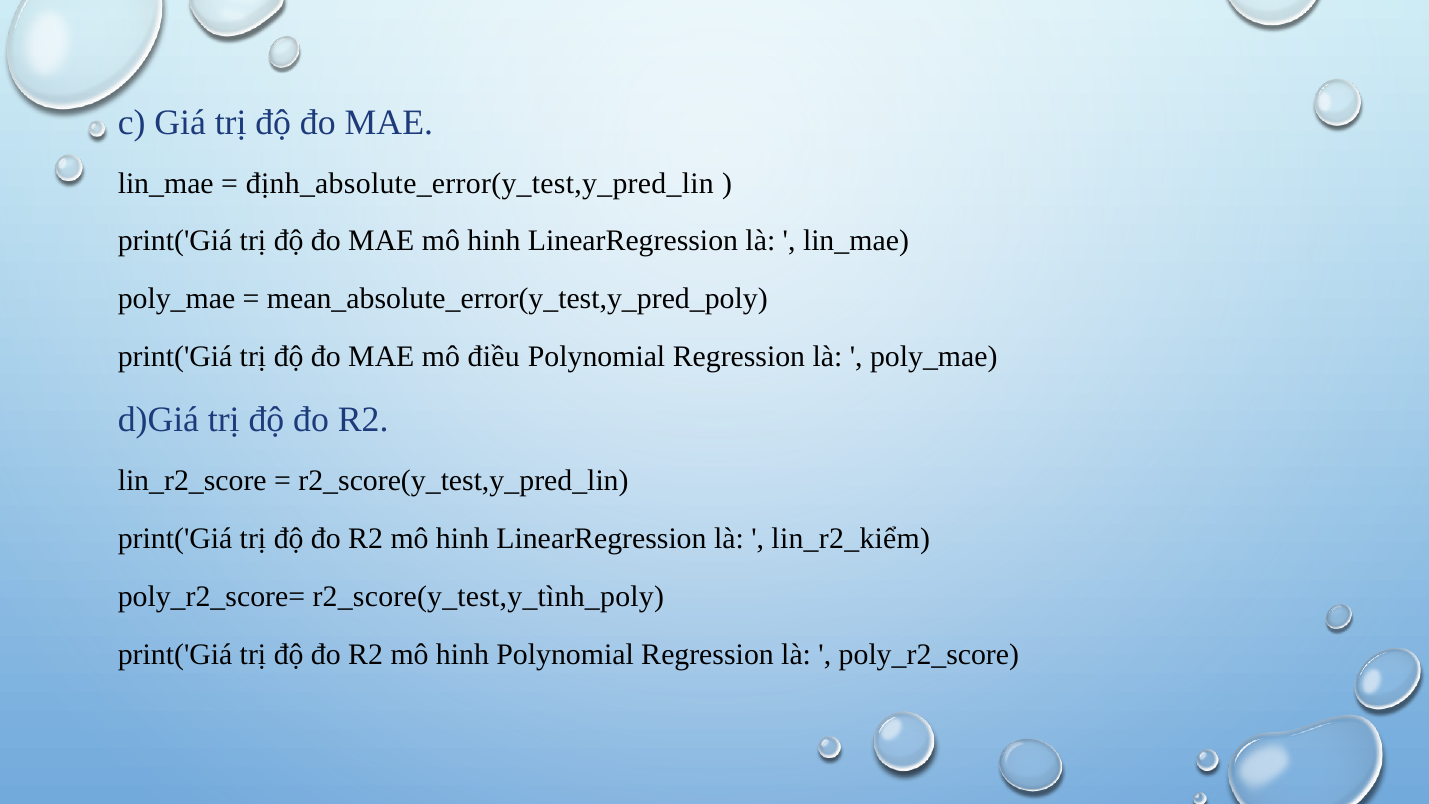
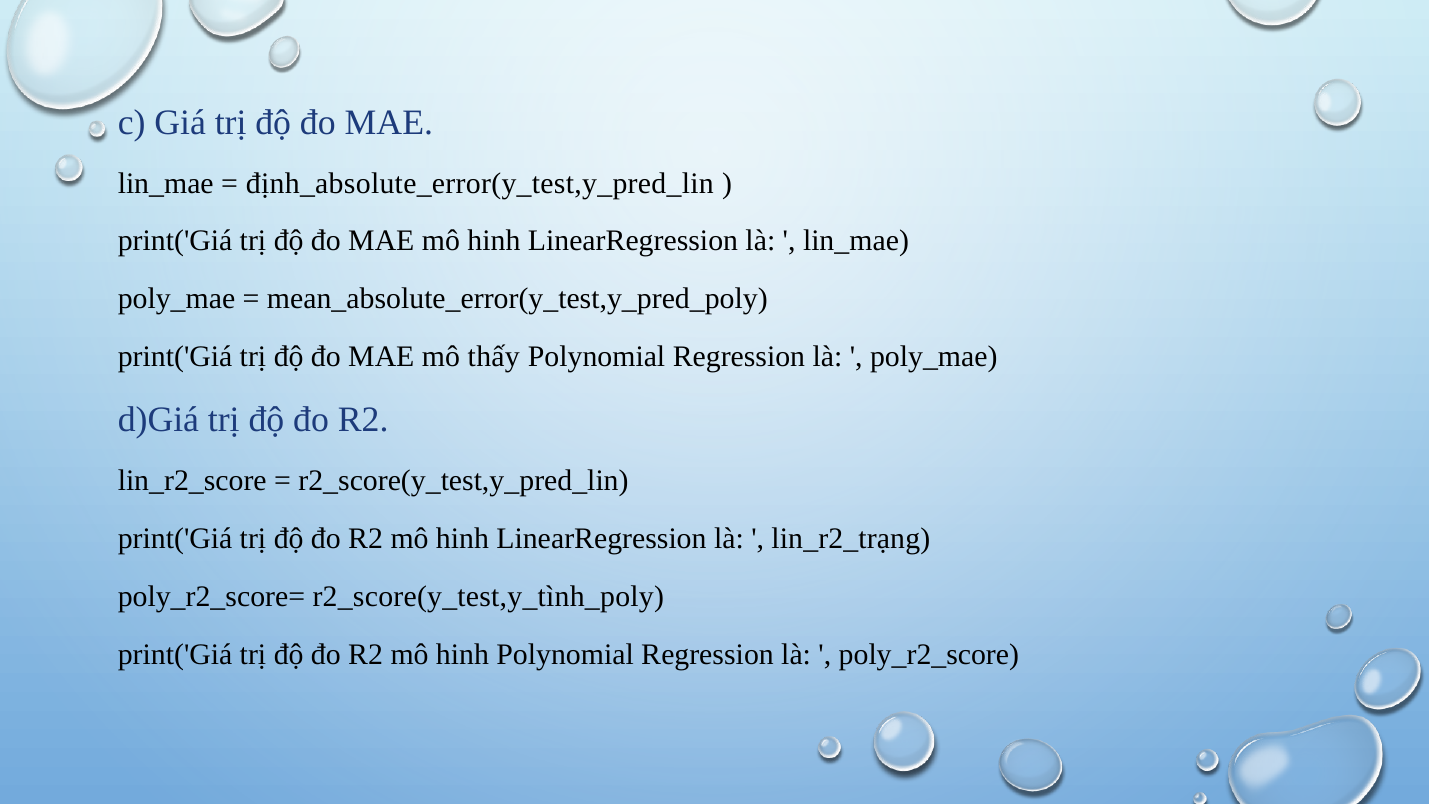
điều: điều -> thấy (494, 357)
lin_r2_kiểm: lin_r2_kiểm -> lin_r2_trạng (851, 539)
